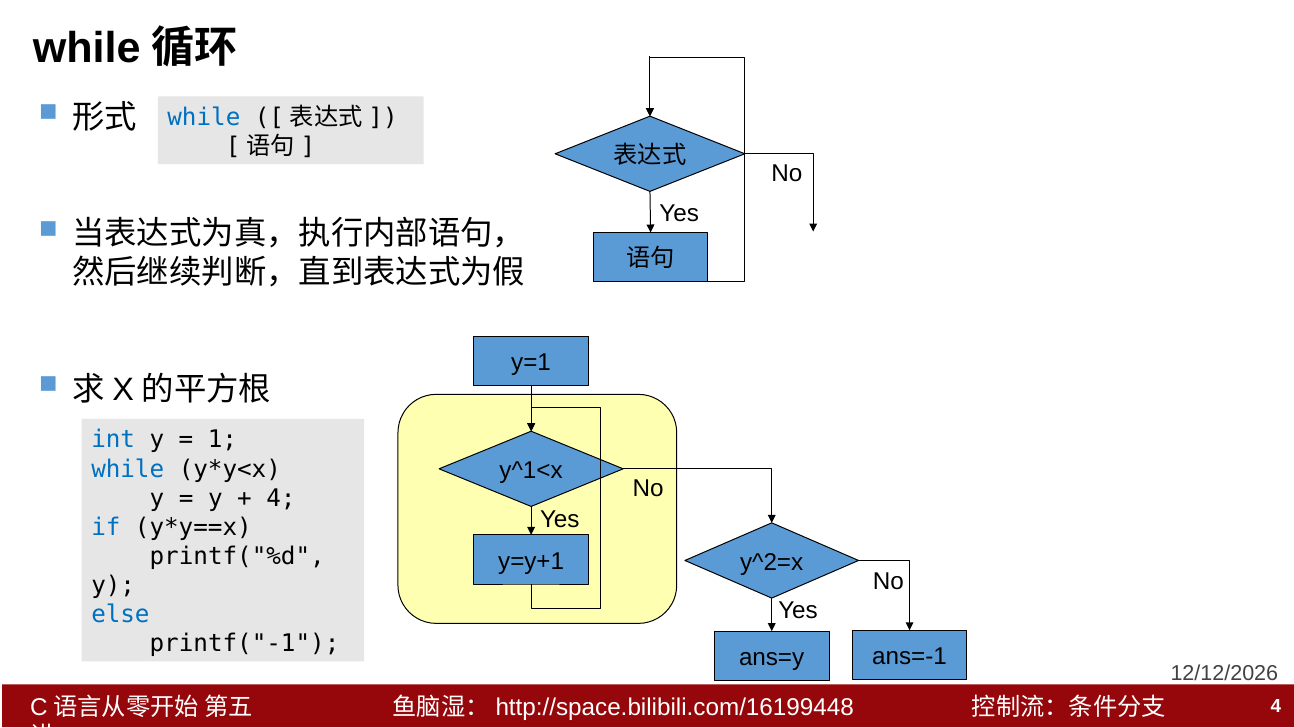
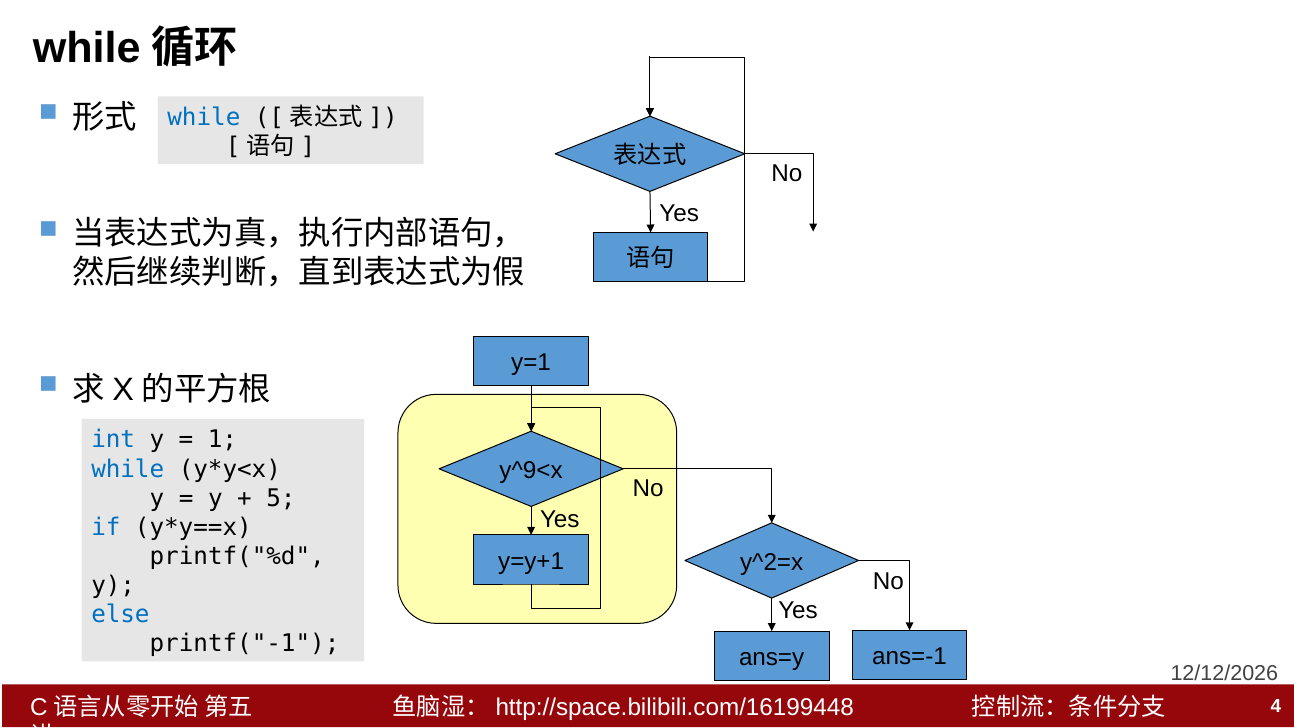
y^1<x: y^1<x -> y^9<x (531, 470)
4: 4 -> 5 (281, 498)
